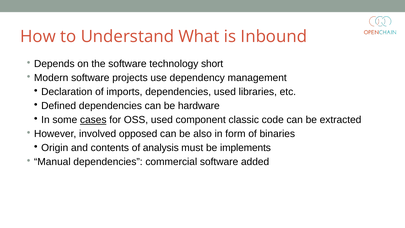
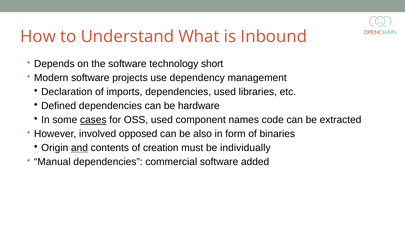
classic: classic -> names (244, 120)
and underline: none -> present (79, 148)
analysis: analysis -> creation (161, 148)
implements: implements -> individually (245, 148)
